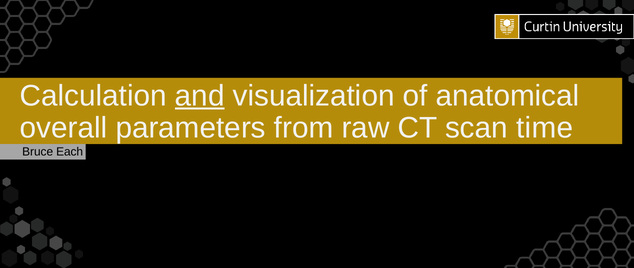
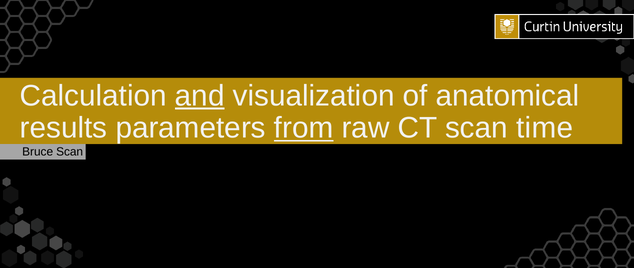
overall: overall -> results (64, 128)
from underline: none -> present (304, 128)
Bruce Each: Each -> Scan (70, 151)
